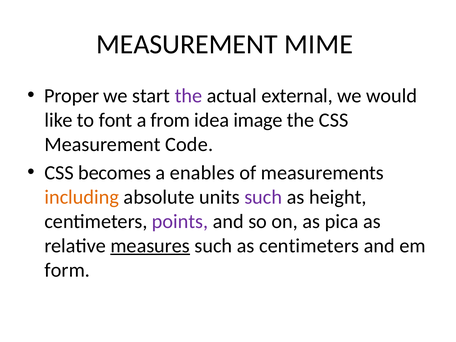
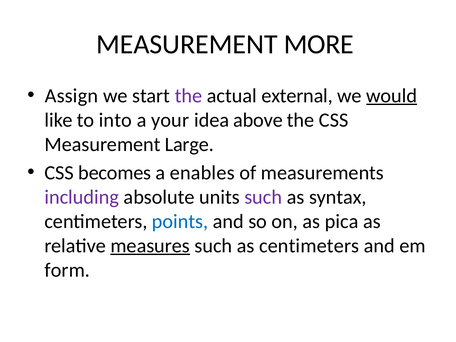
MIME: MIME -> MORE (319, 44)
Proper: Proper -> Assign (71, 96)
would underline: none -> present (392, 96)
font: font -> into (115, 120)
from: from -> your (170, 120)
image: image -> above (258, 120)
Code: Code -> Large (189, 144)
including colour: orange -> purple (82, 197)
height: height -> syntax (338, 197)
points colour: purple -> blue (180, 221)
